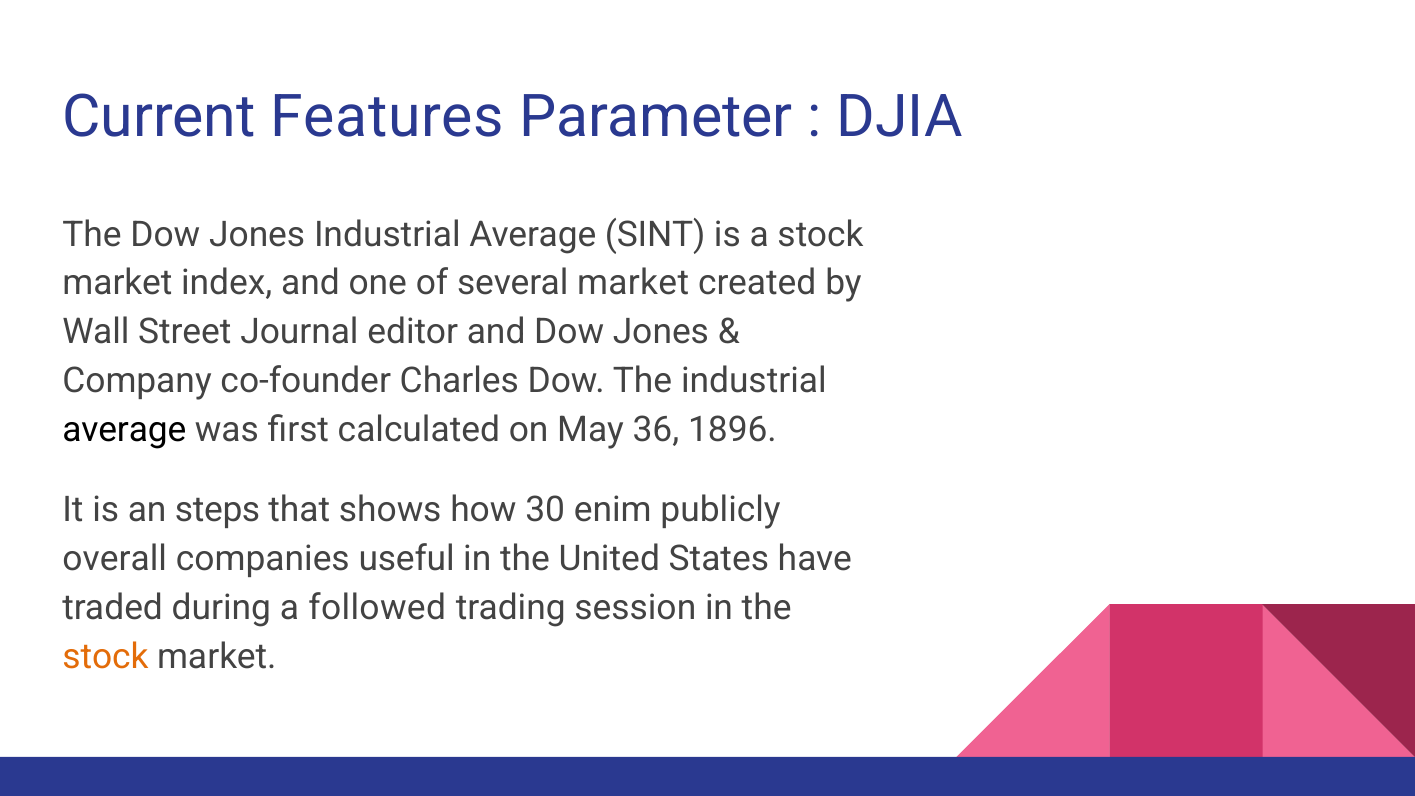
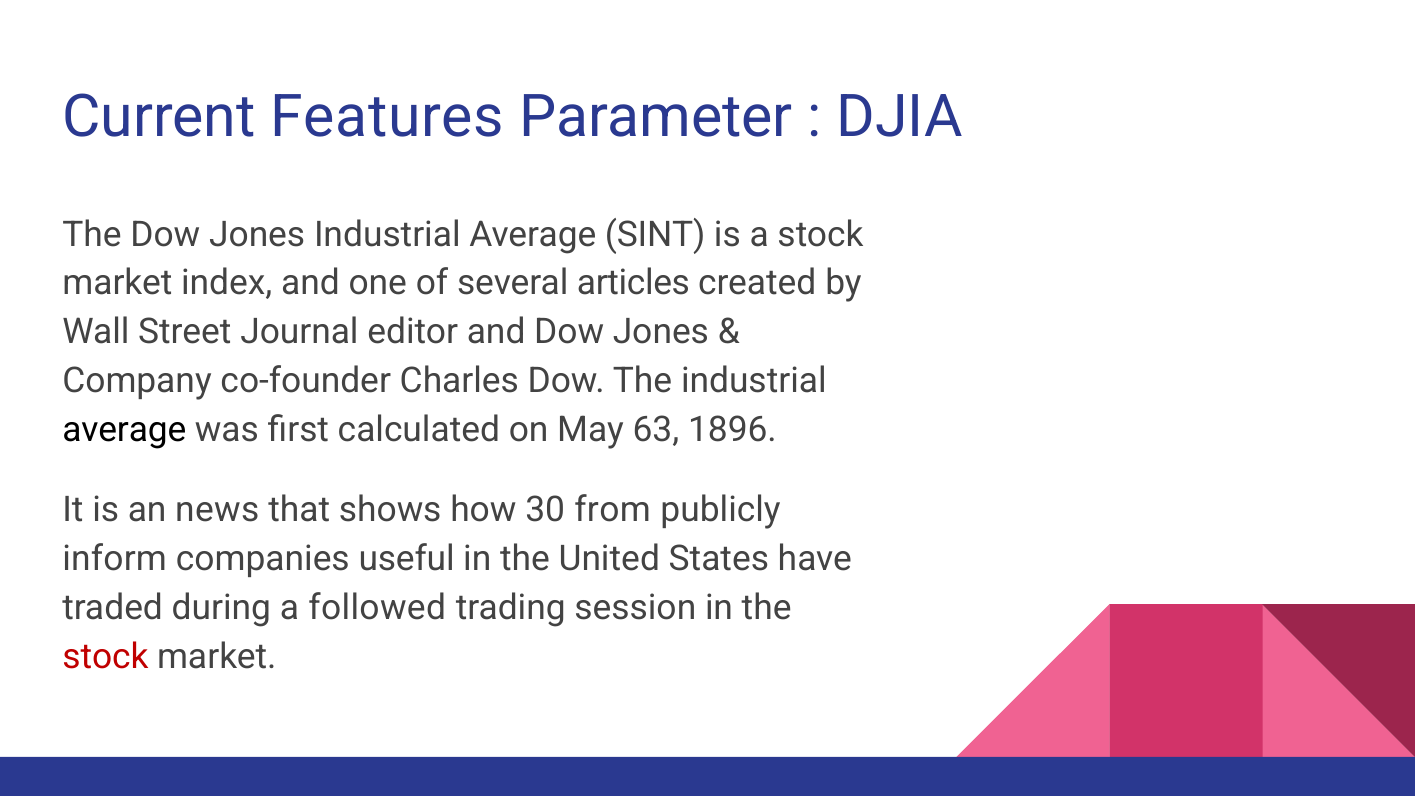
several market: market -> articles (633, 283)
36: 36 -> 63 (656, 430)
steps: steps -> news (217, 510)
enim: enim -> from (613, 510)
overall: overall -> inform (115, 559)
stock colour: orange -> red (105, 656)
